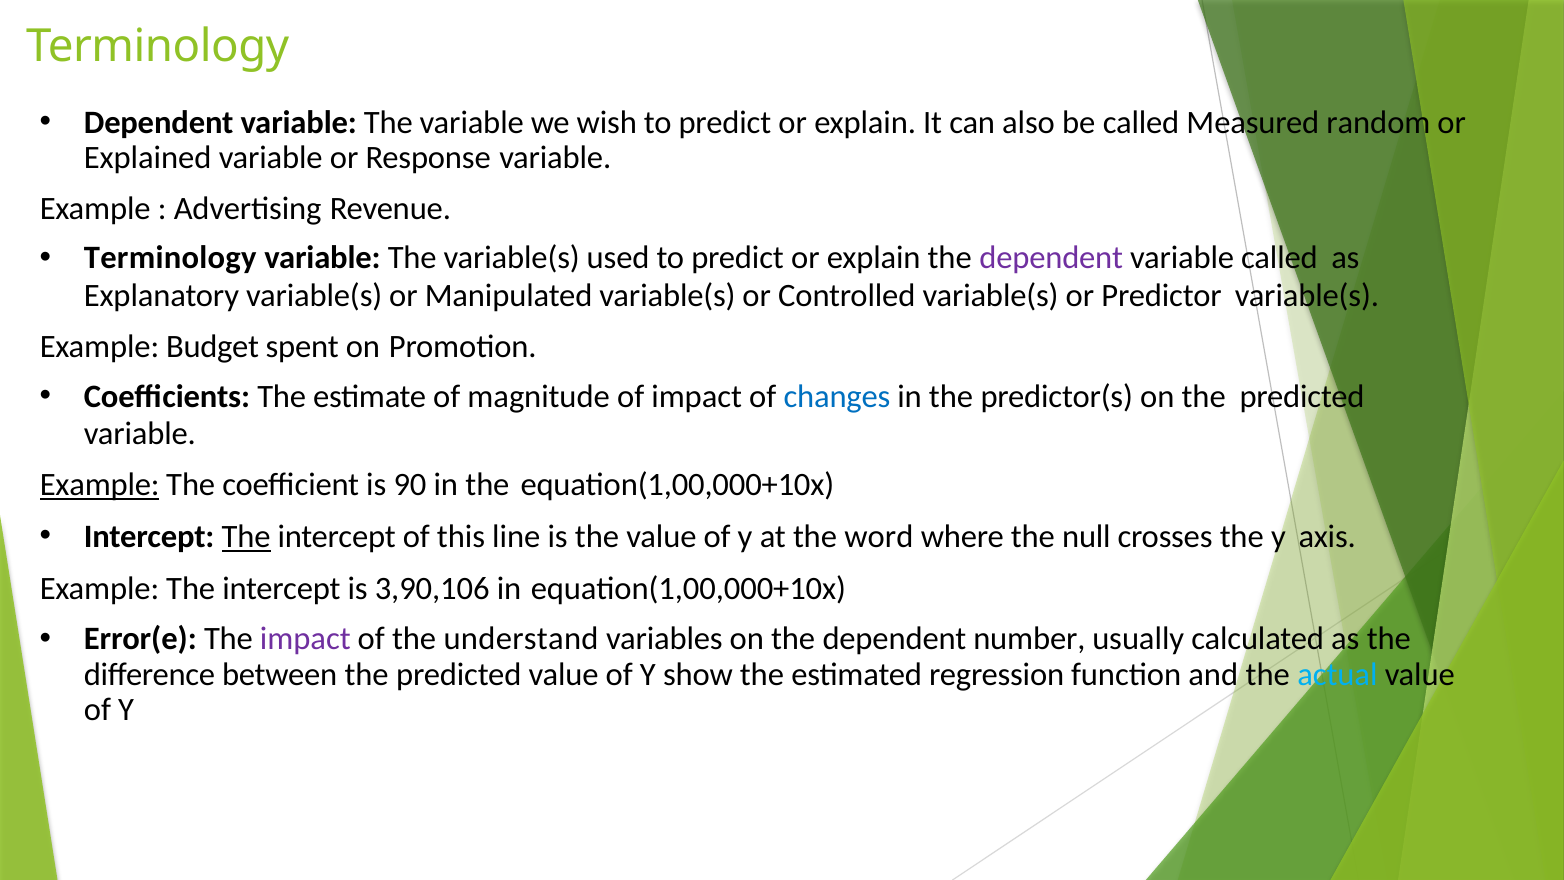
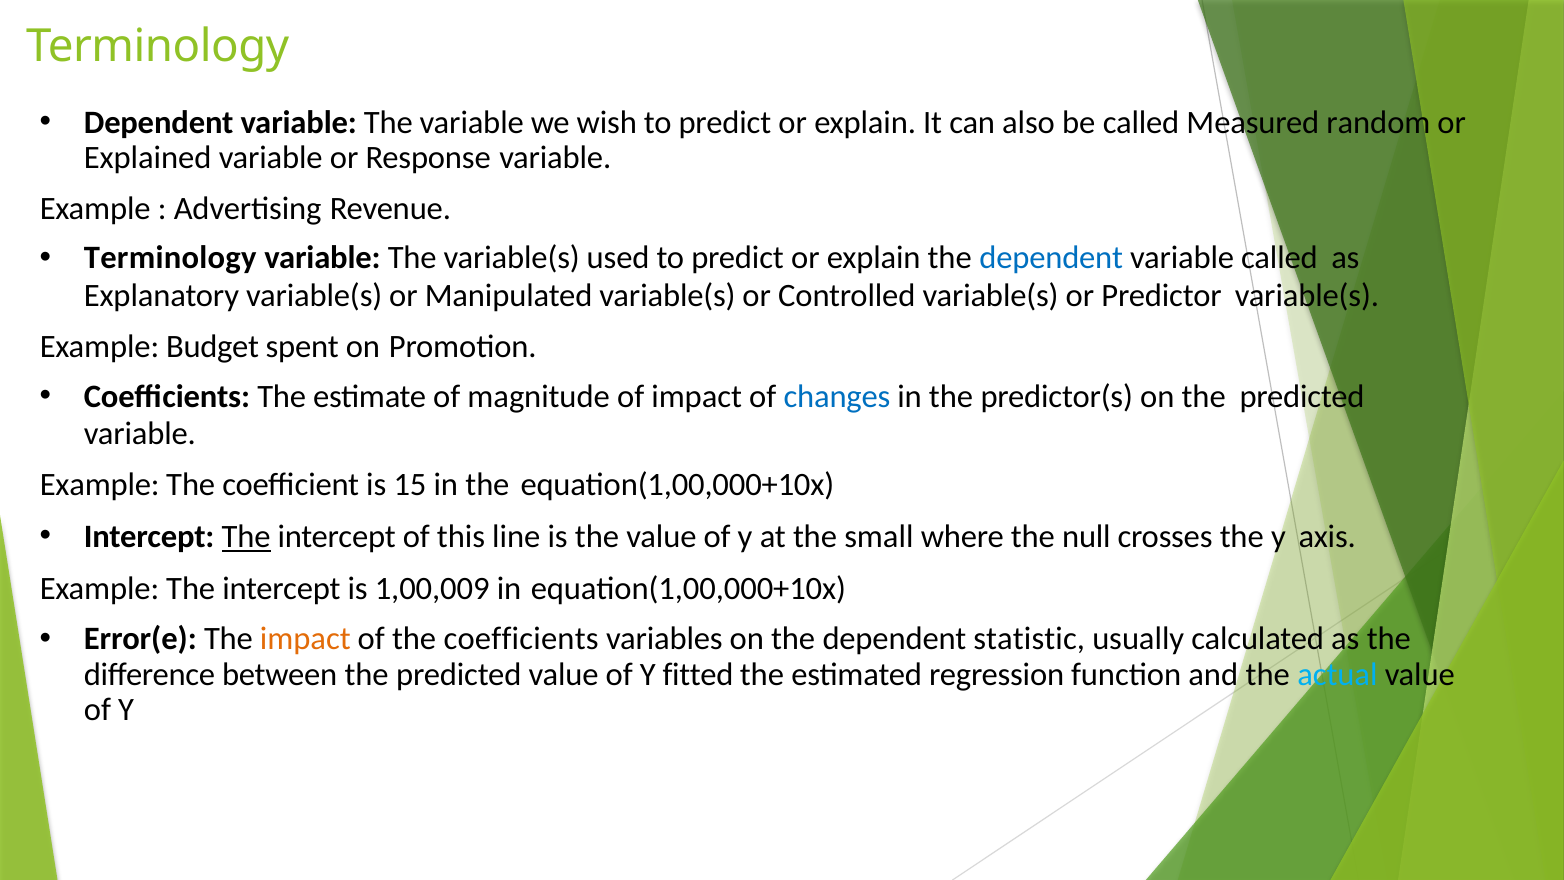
dependent colour: purple -> blue (1051, 258)
Example underline: present -> none (100, 485)
90: 90 -> 15 (410, 485)
word: word -> small (879, 537)
3,90,106: 3,90,106 -> 1,00,009 (432, 588)
impact colour: purple -> orange (305, 639)
the understand: understand -> coefficients (521, 639)
number: number -> statistic (1029, 639)
show: show -> fitted (698, 674)
